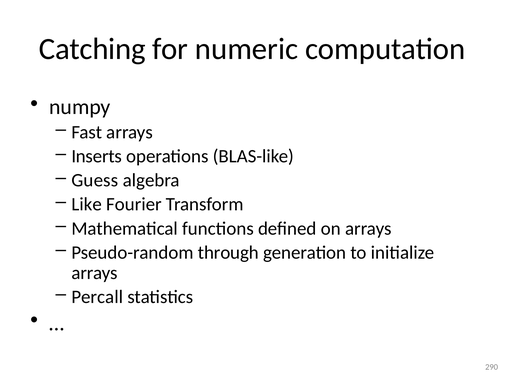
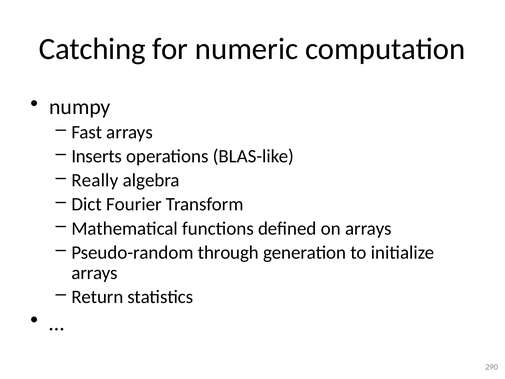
Guess: Guess -> Really (95, 180)
Like: Like -> Dict (87, 204)
Percall: Percall -> Return (97, 297)
